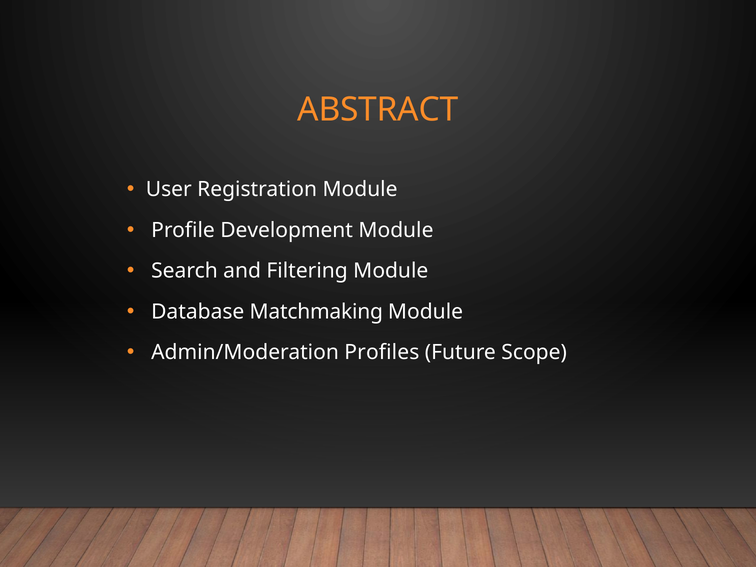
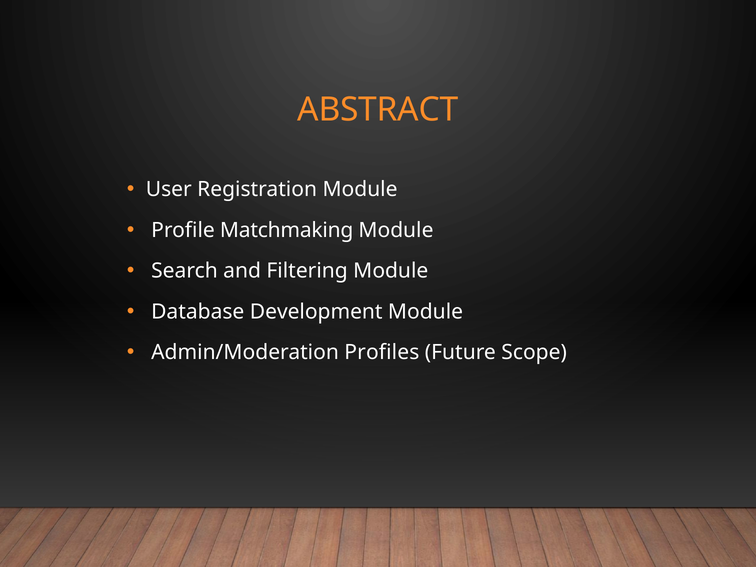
Development: Development -> Matchmaking (287, 230)
Matchmaking: Matchmaking -> Development (316, 312)
